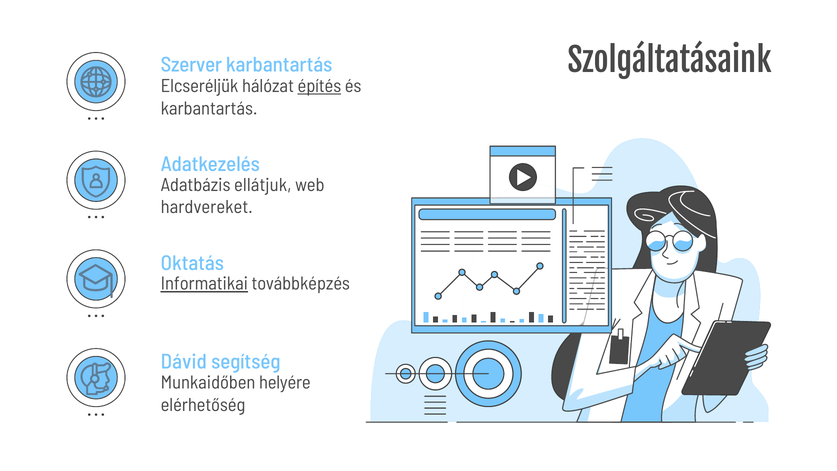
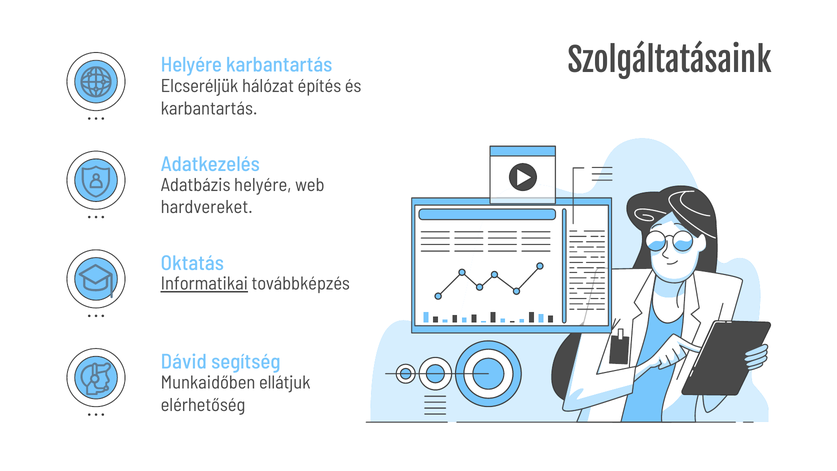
Szerver: Szerver -> Helyére (191, 65)
építés underline: present -> none (319, 86)
Adatbázis ellátjuk: ellátjuk -> helyére (263, 185)
helyére: helyére -> ellátjuk (285, 382)
